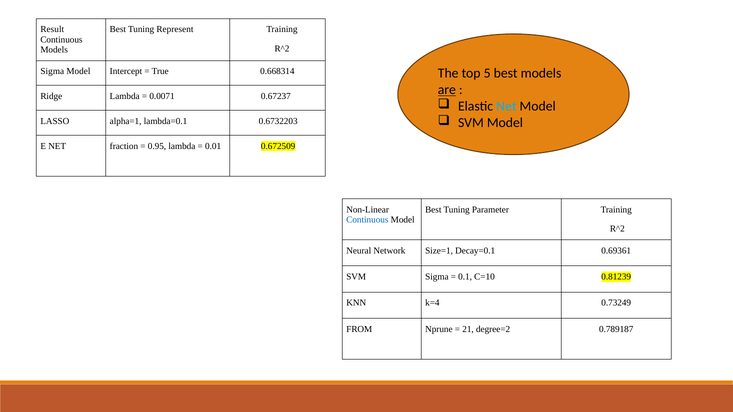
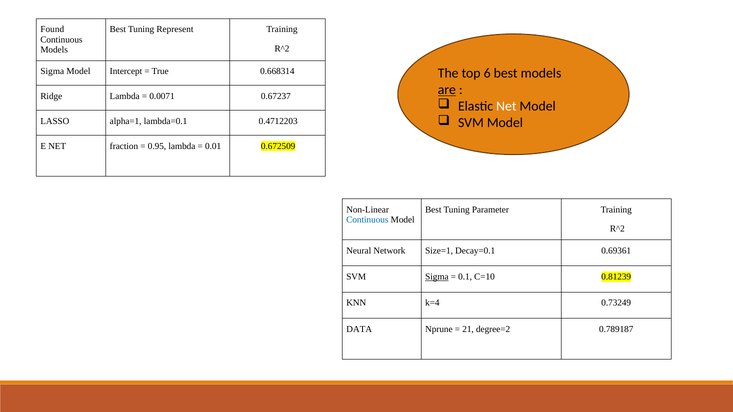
Result: Result -> Found (52, 29)
5: 5 -> 6 (487, 73)
Net colour: light blue -> white (506, 106)
0.6732203: 0.6732203 -> 0.4712203 (278, 121)
Sigma underline: none -> present (437, 277)
FROM: FROM -> DATA (359, 329)
